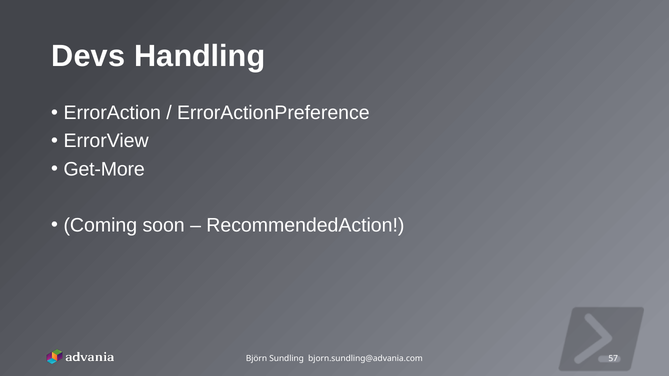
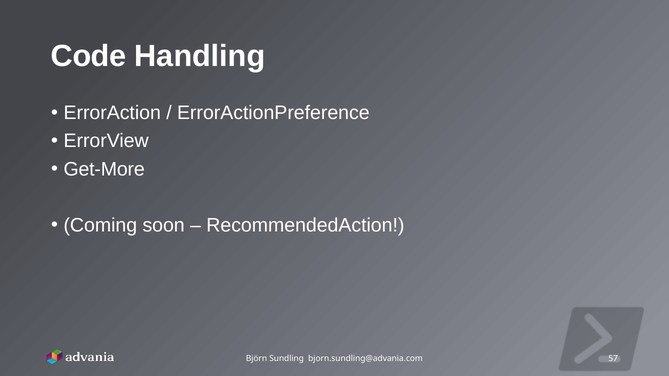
Devs: Devs -> Code (89, 56)
